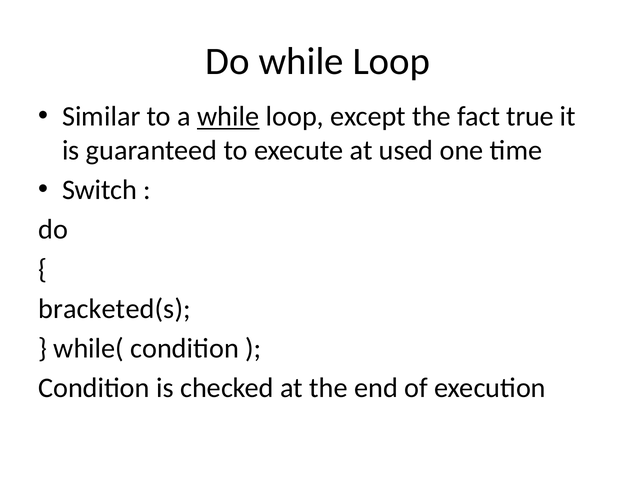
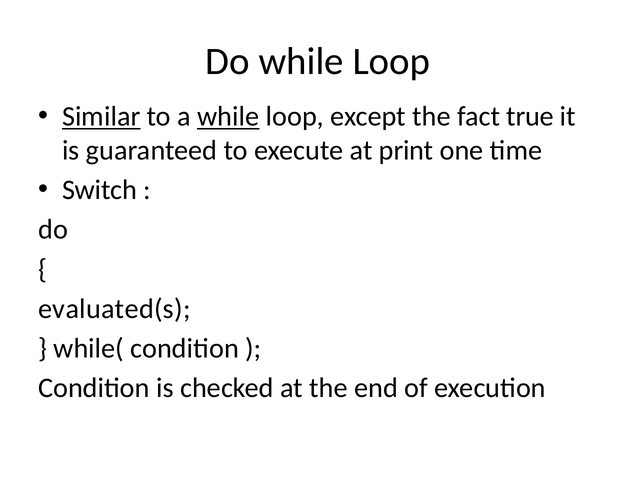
Similar underline: none -> present (101, 117)
used: used -> print (406, 150)
bracketed(s: bracketed(s -> evaluated(s (114, 309)
